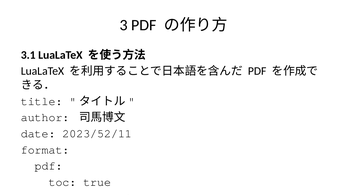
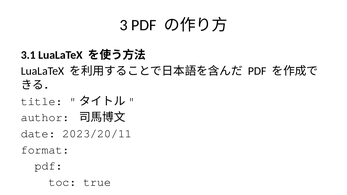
2023/52/11: 2023/52/11 -> 2023/20/11 (97, 134)
